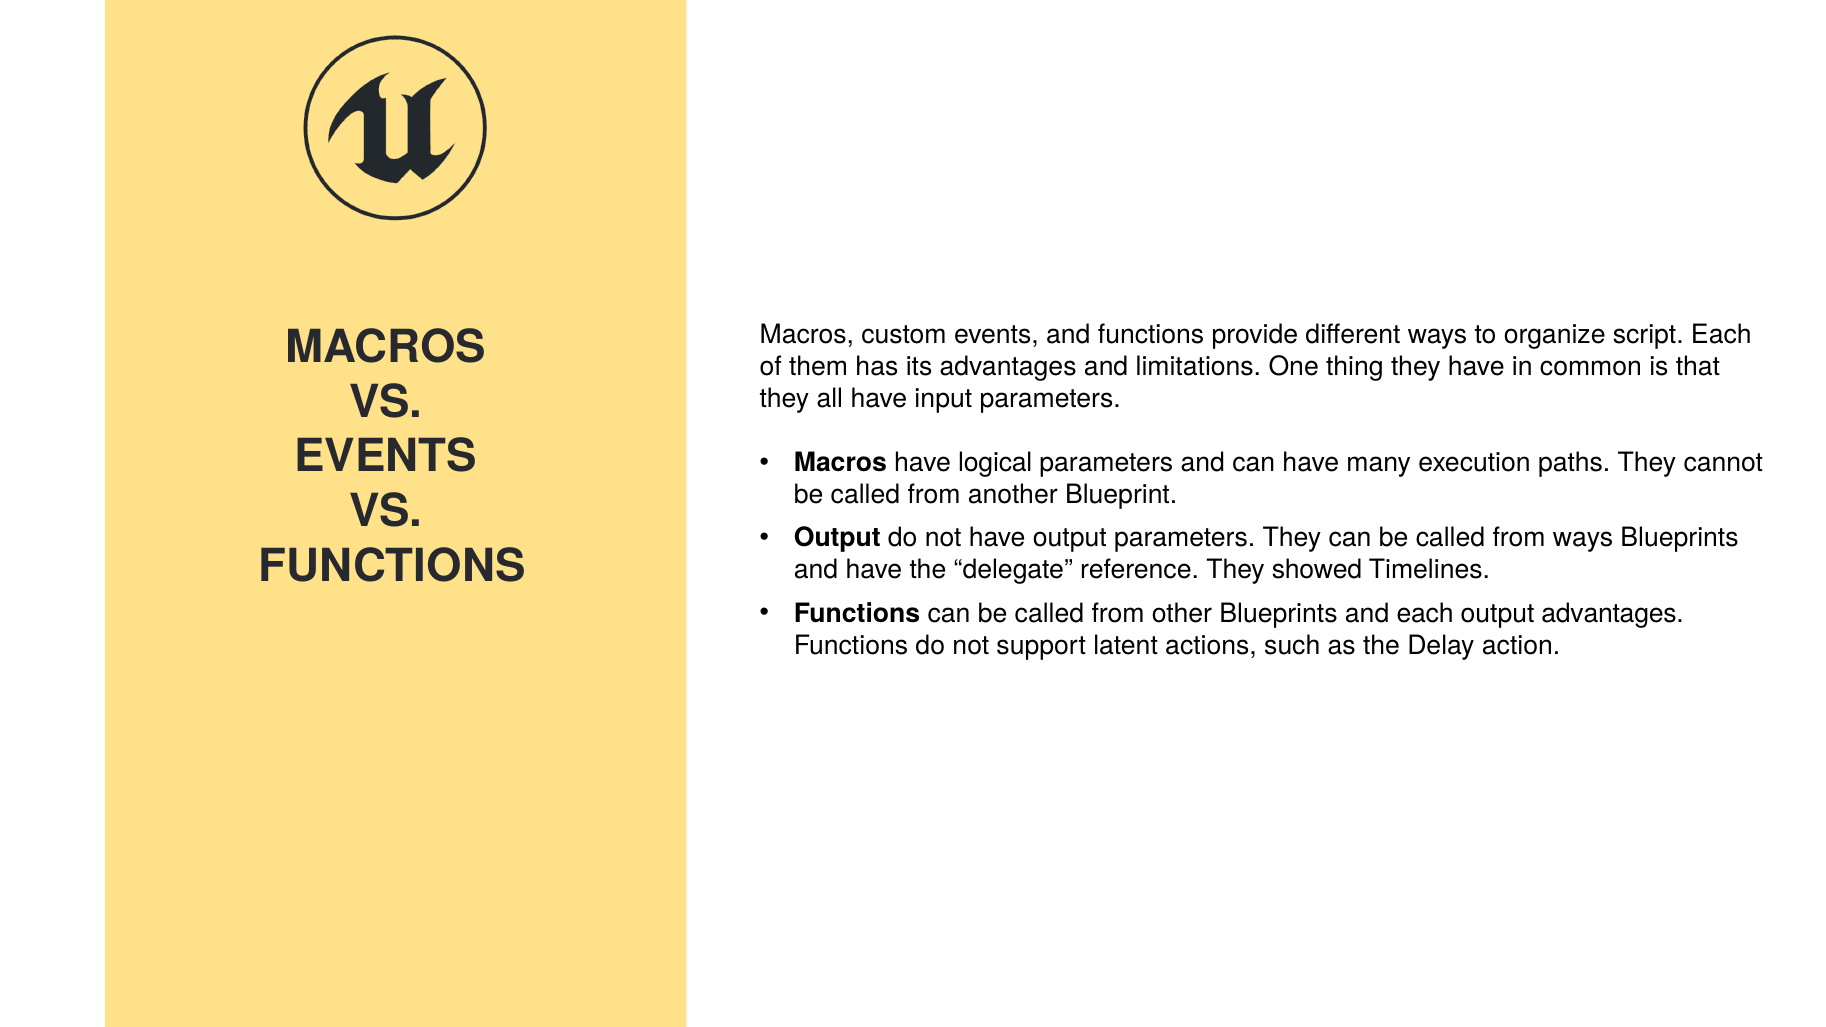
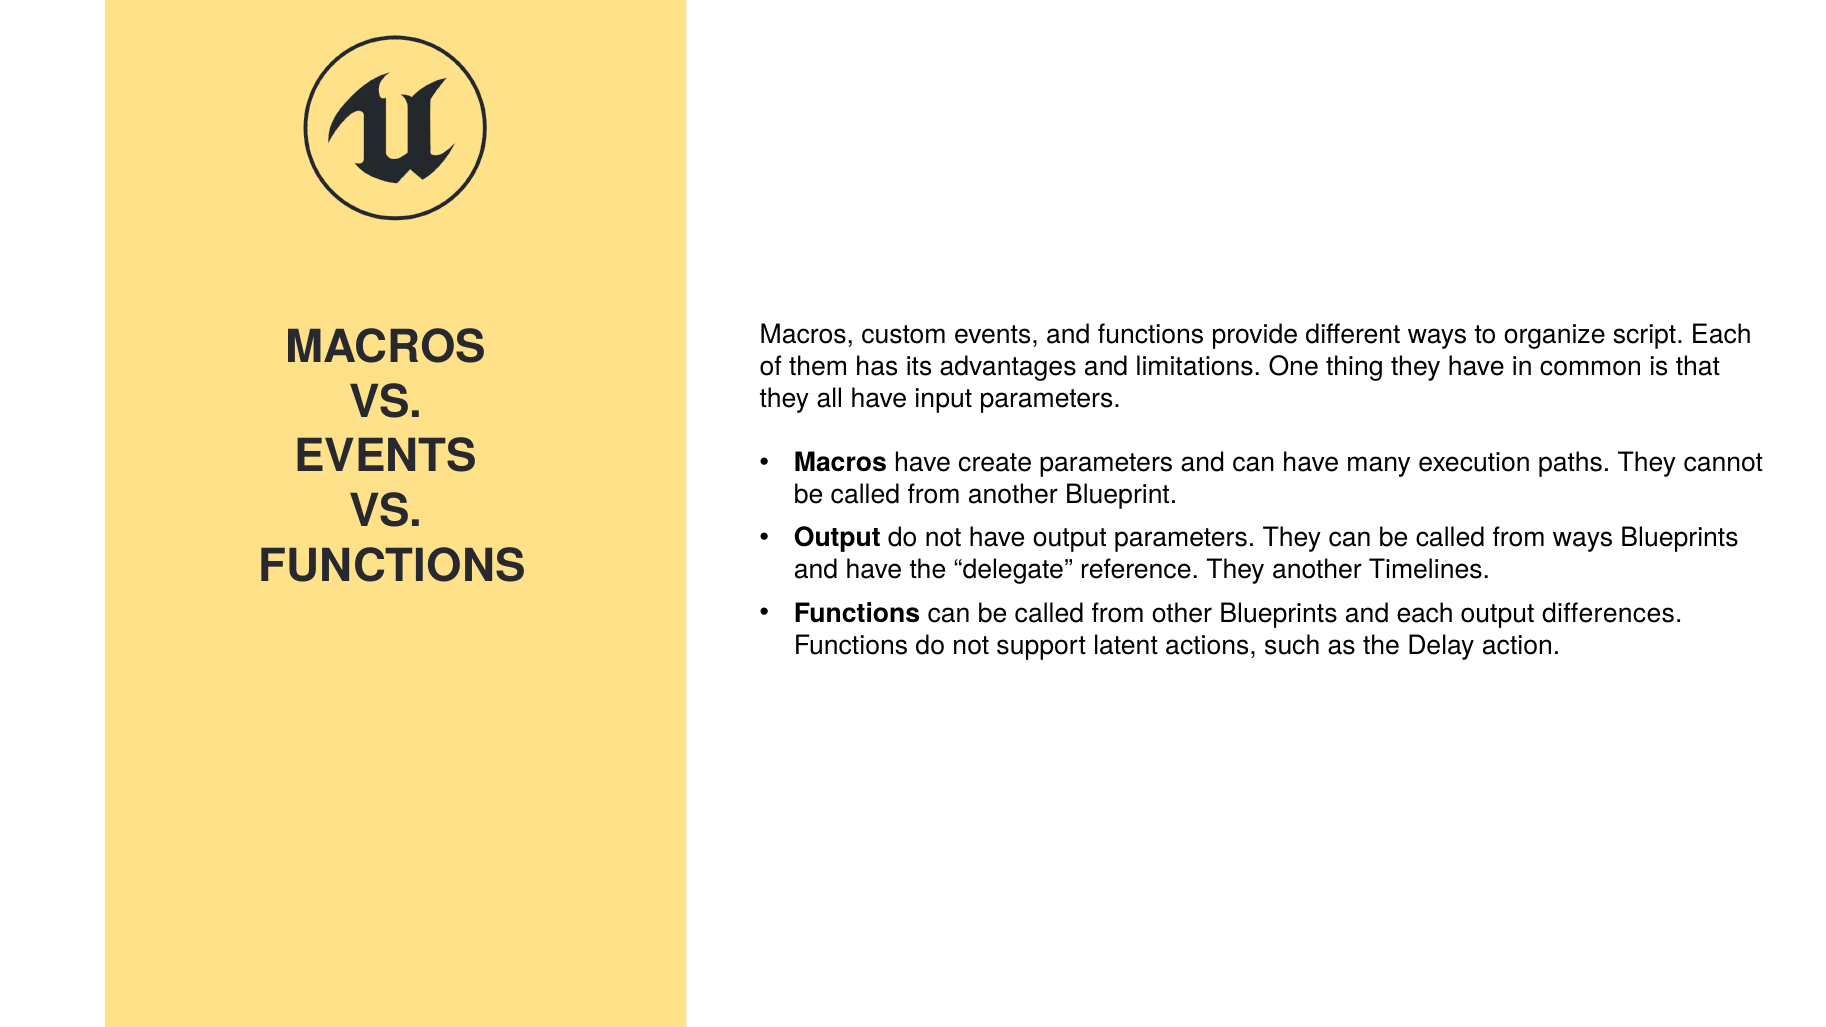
logical: logical -> create (995, 463)
They showed: showed -> another (1317, 570)
output advantages: advantages -> differences (1612, 614)
